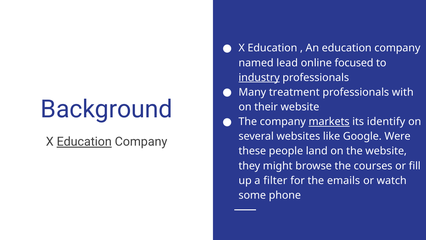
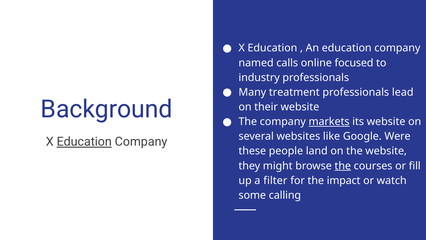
lead: lead -> calls (287, 63)
industry underline: present -> none (259, 77)
with: with -> lead (403, 92)
its identify: identify -> website (386, 122)
the underline: none -> present (343, 166)
emails: emails -> impact (344, 180)
phone: phone -> calling (285, 195)
